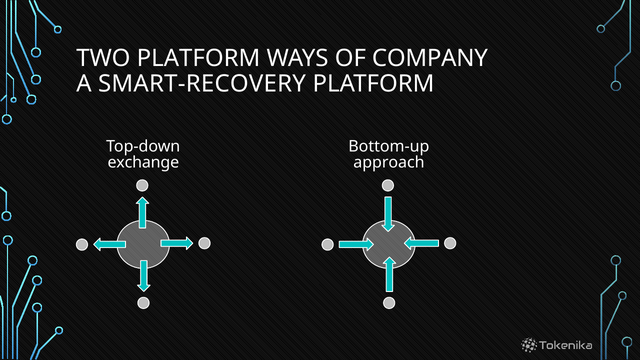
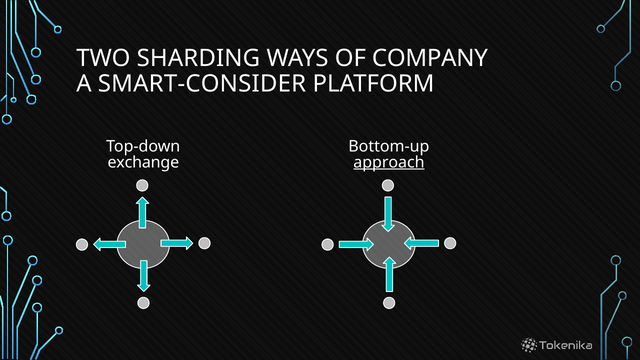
TWO PLATFORM: PLATFORM -> SHARDING (198, 58)
SMART-RECOVERY: SMART-RECOVERY -> SMART-CONSIDER (202, 84)
approach underline: none -> present (389, 162)
